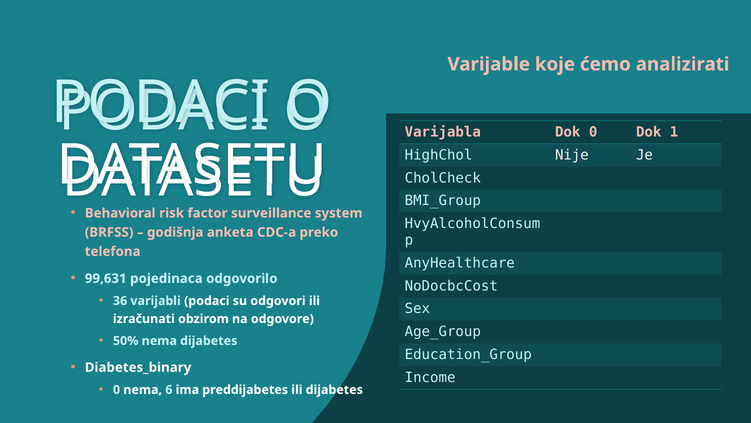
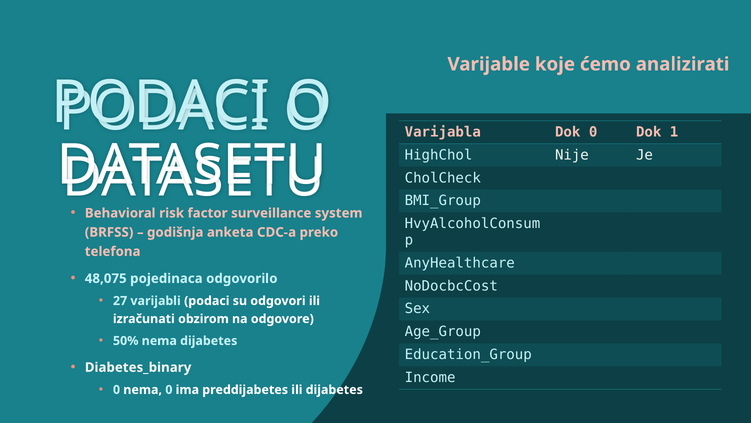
99,631: 99,631 -> 48,075 (106, 278)
36: 36 -> 27 (120, 300)
nema 6: 6 -> 0 (169, 389)
